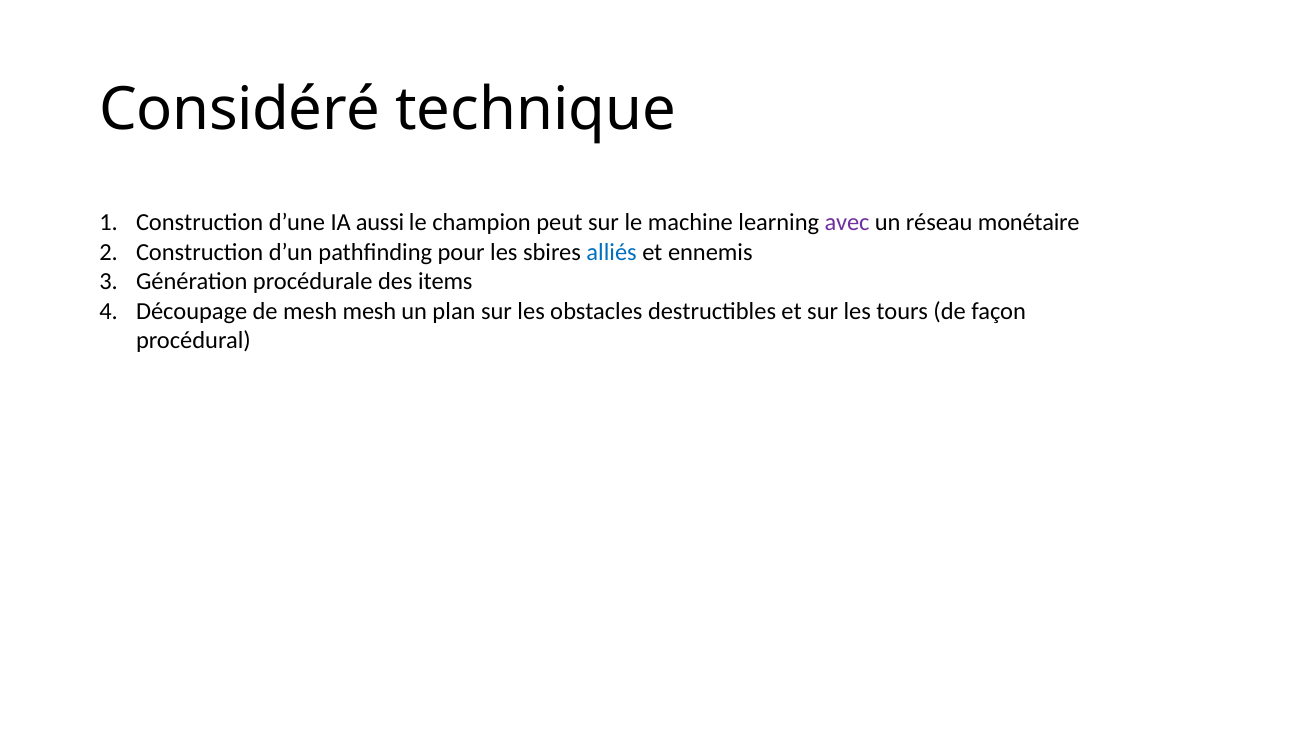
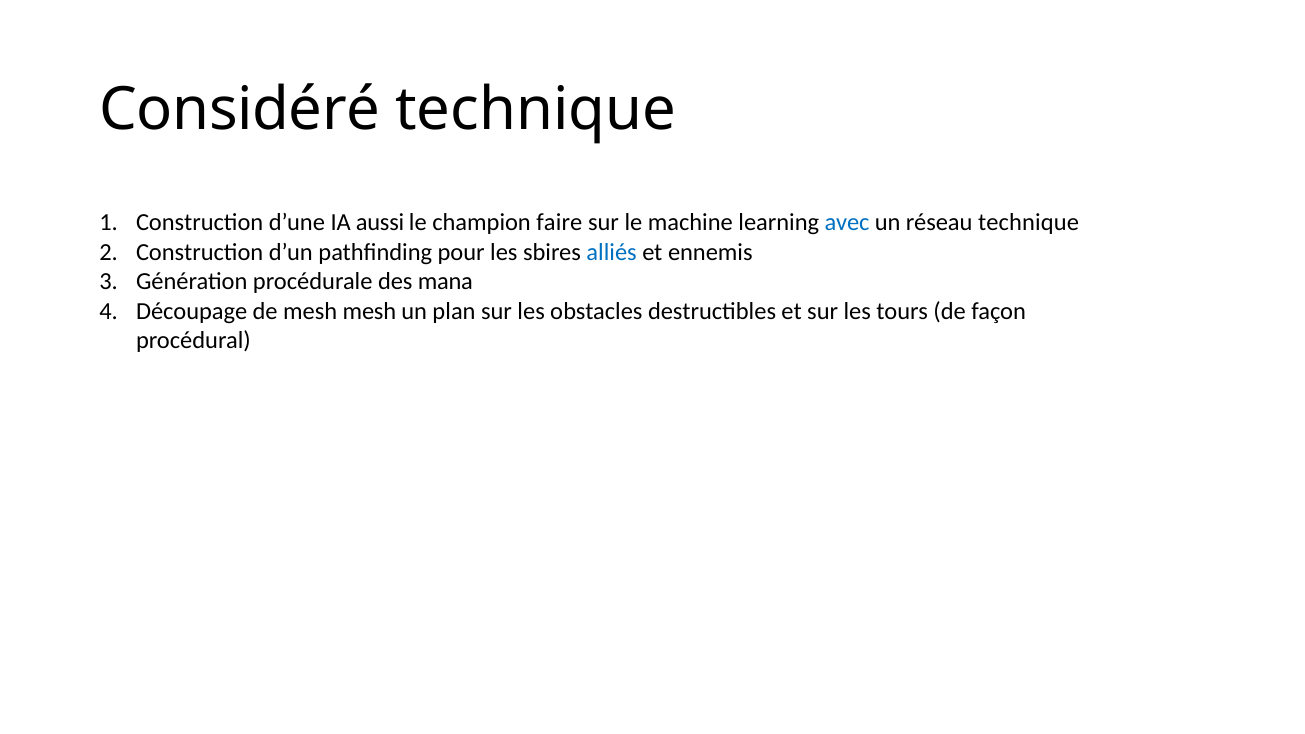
peut: peut -> faire (559, 223)
avec colour: purple -> blue (847, 223)
réseau monétaire: monétaire -> technique (1029, 223)
items: items -> mana (445, 282)
